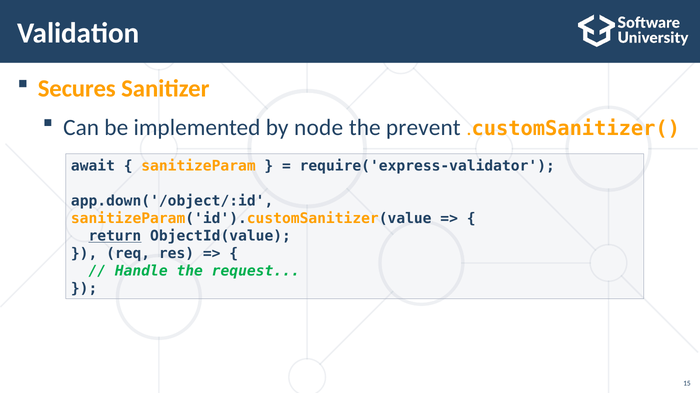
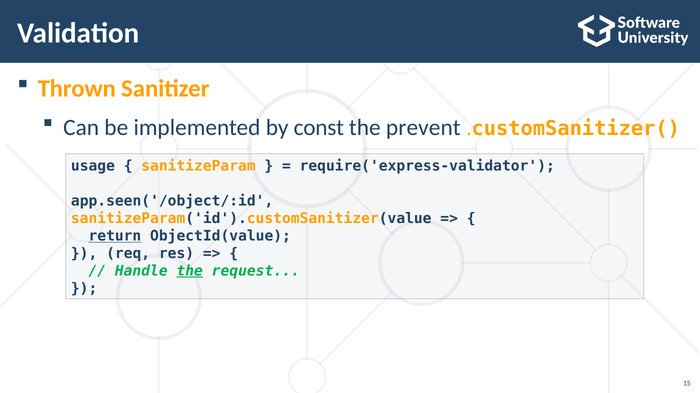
Secures: Secures -> Thrown (77, 89)
node: node -> const (319, 128)
await: await -> usage (93, 166)
app.down('/object/:id: app.down('/object/:id -> app.seen('/object/:id (172, 201)
the underline: none -> present (190, 271)
